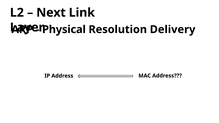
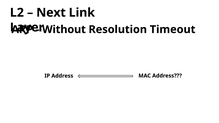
Physical: Physical -> Without (64, 29)
Delivery: Delivery -> Timeout (173, 29)
